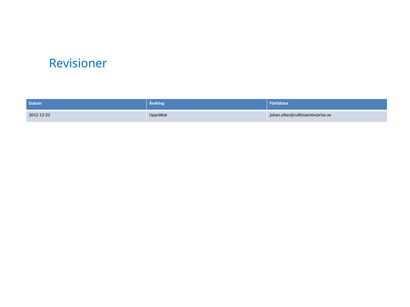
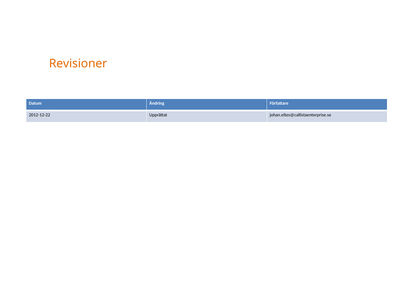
Revisioner colour: blue -> orange (78, 64)
